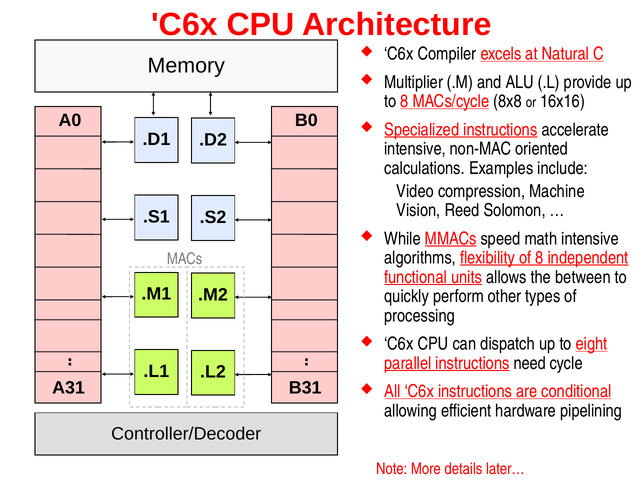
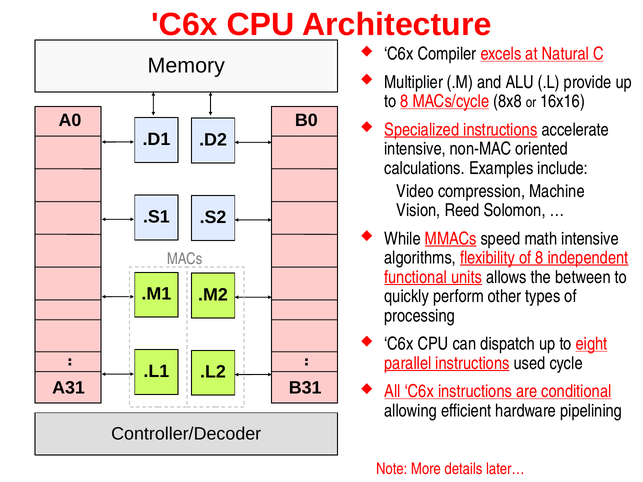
need: need -> used (530, 363)
